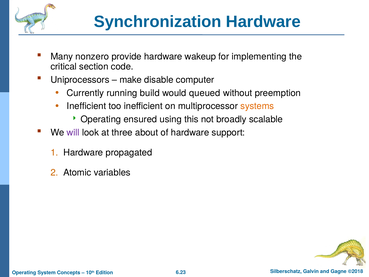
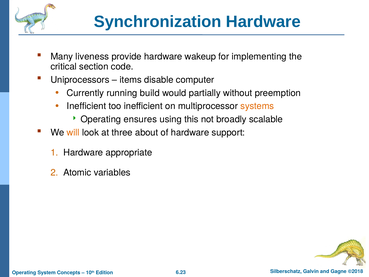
nonzero: nonzero -> liveness (92, 57)
make: make -> items (131, 80)
queued: queued -> partially (205, 93)
ensured: ensured -> ensures (140, 119)
will colour: purple -> orange (73, 132)
propagated: propagated -> appropriate (129, 152)
